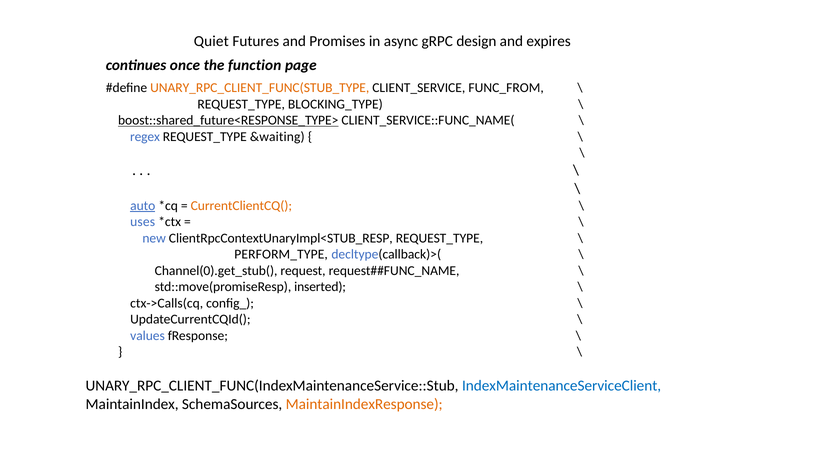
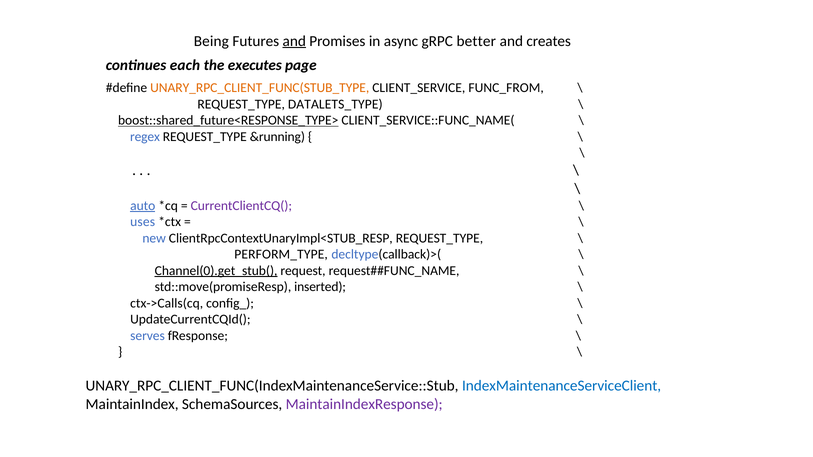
Quiet: Quiet -> Being (211, 41)
and underline: none -> present (294, 41)
design: design -> better (476, 41)
expires: expires -> creates (549, 41)
once: once -> each (185, 65)
function: function -> executes (255, 65)
BLOCKING_TYPE: BLOCKING_TYPE -> DATALETS_TYPE (335, 104)
&waiting: &waiting -> &running (277, 137)
CurrentClientCQ( colour: orange -> purple (241, 206)
Channel(0).get_stub( underline: none -> present (216, 271)
values: values -> serves (148, 336)
MaintainIndexResponse colour: orange -> purple (364, 404)
